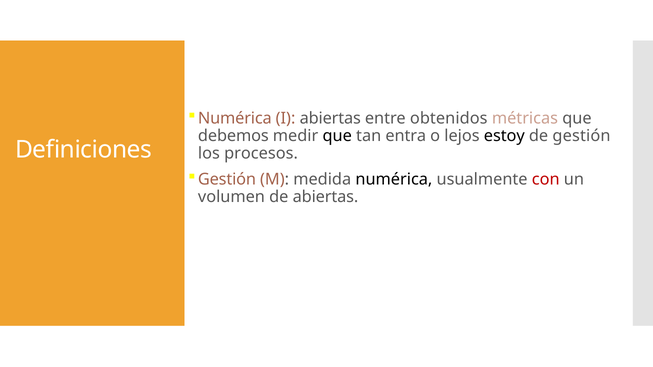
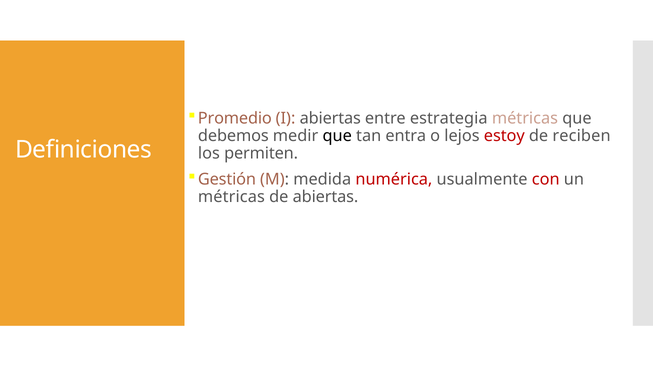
Numérica: Numérica -> Promedio (235, 118)
obtenidos: obtenidos -> estrategia (449, 118)
estoy colour: black -> red (504, 136)
de gestión: gestión -> reciben (582, 136)
procesos: procesos -> permiten (261, 154)
numérica colour: black -> red (394, 179)
volumen: volumen -> métricas (231, 197)
